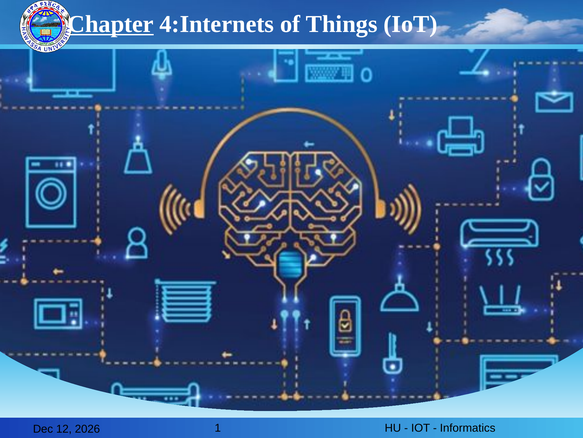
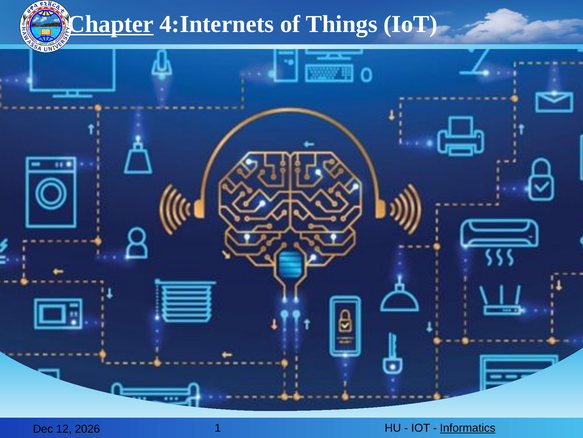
Informatics underline: none -> present (468, 427)
